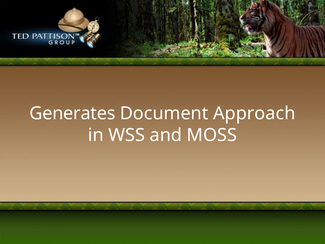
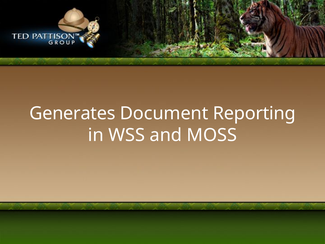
Approach: Approach -> Reporting (254, 113)
